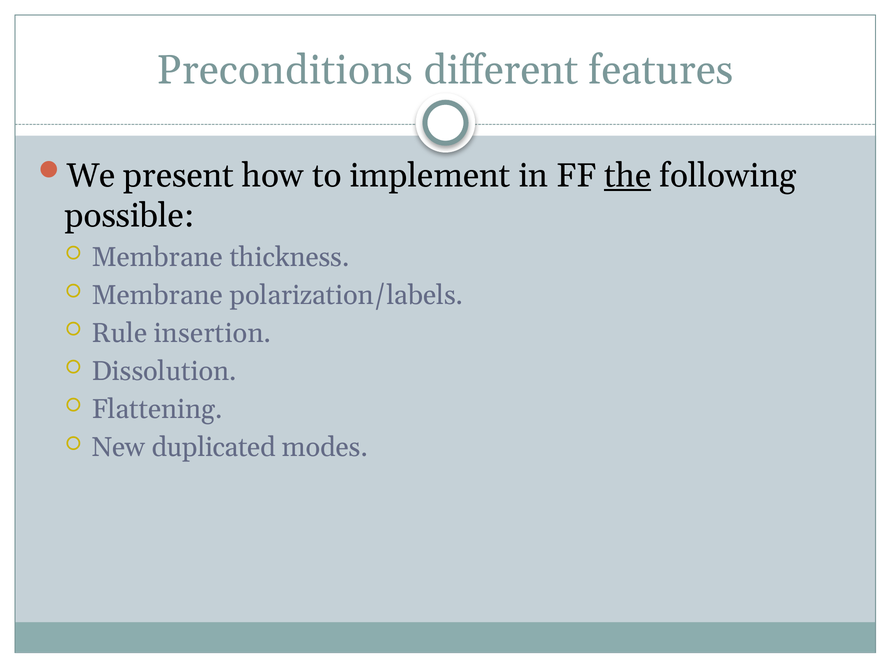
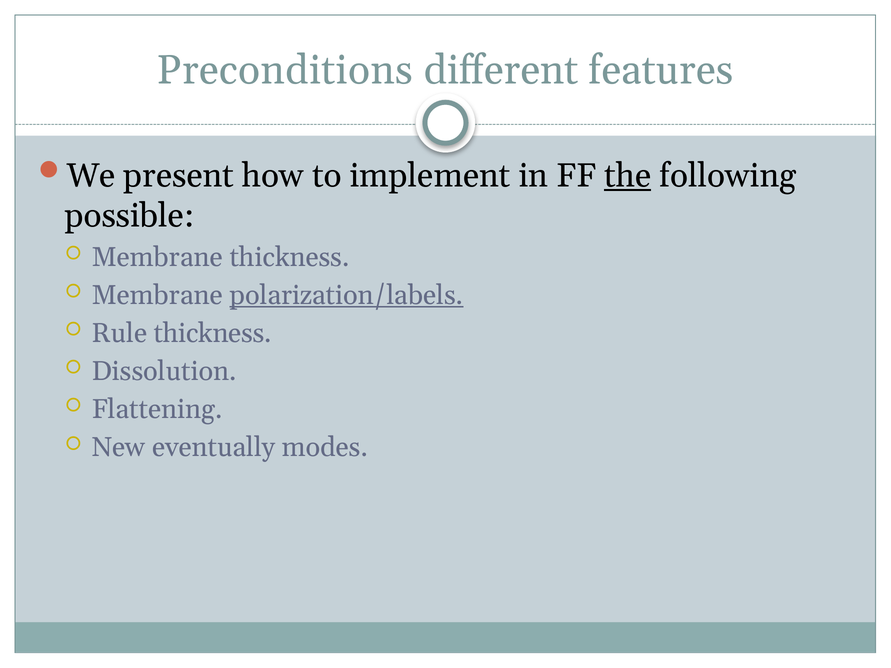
polarization/labels underline: none -> present (346, 295)
Rule insertion: insertion -> thickness (213, 333)
duplicated: duplicated -> eventually (214, 448)
